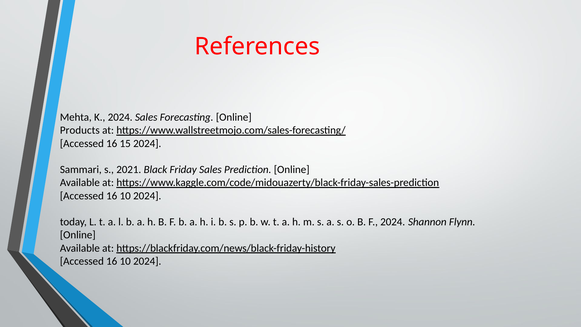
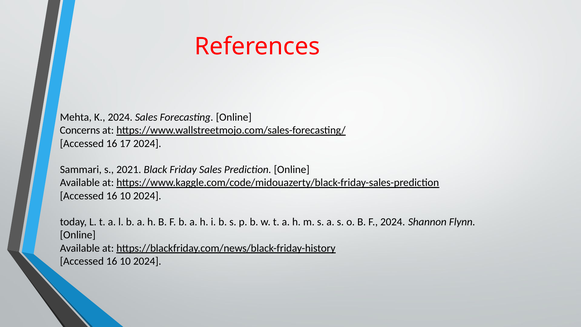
Products: Products -> Concerns (80, 130)
15: 15 -> 17 (125, 143)
